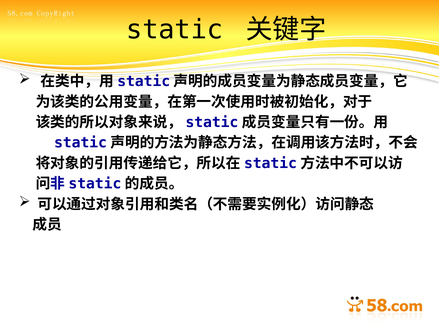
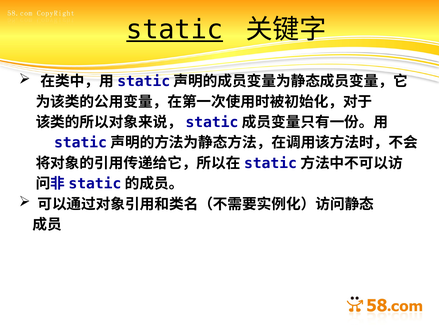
static underline: none -> present (175, 30)
